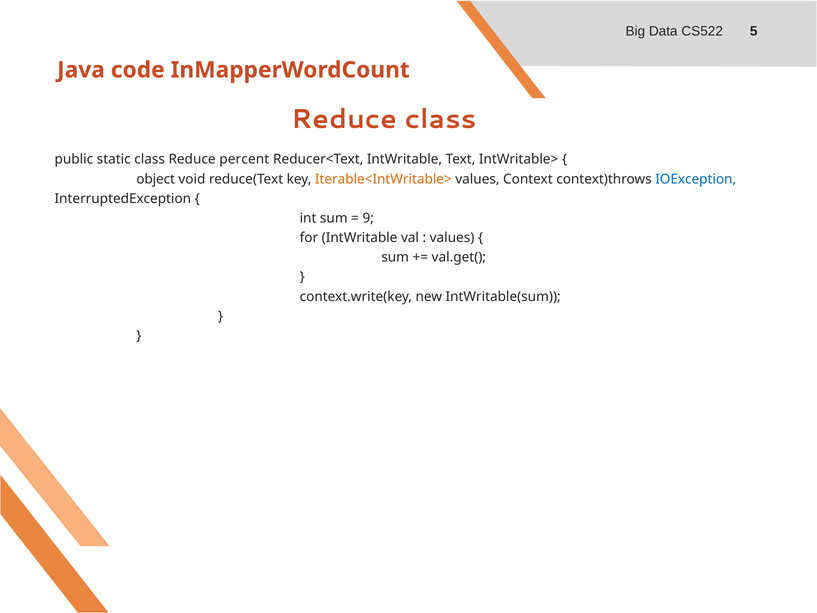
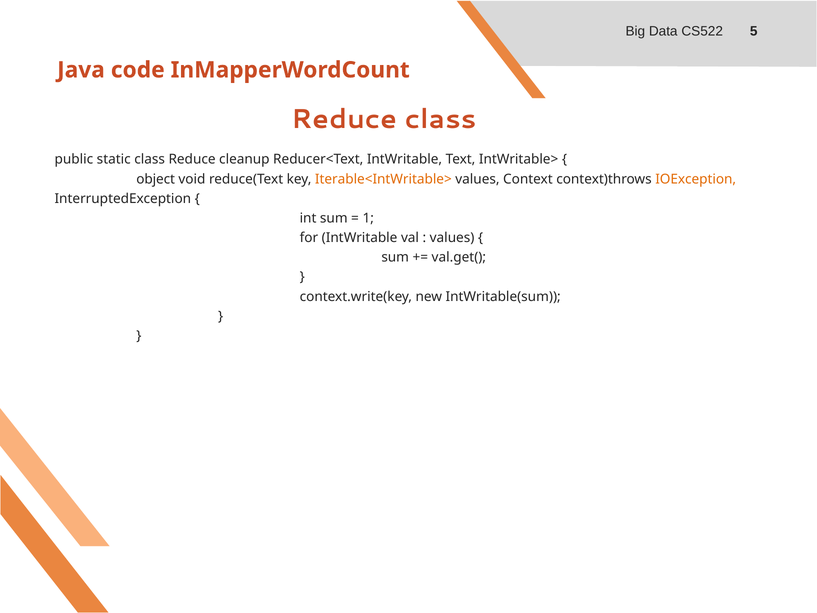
percent: percent -> cleanup (244, 159)
IOException colour: blue -> orange (696, 179)
9: 9 -> 1 (368, 218)
